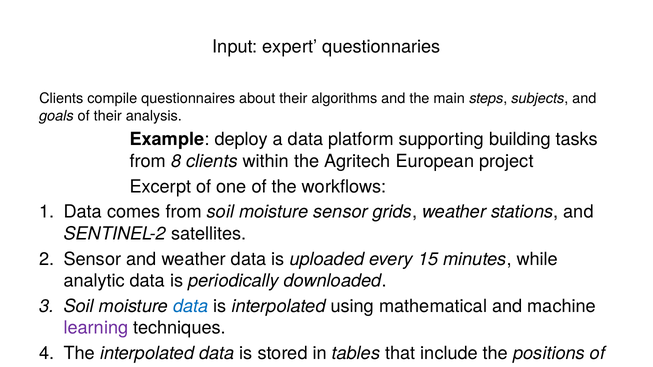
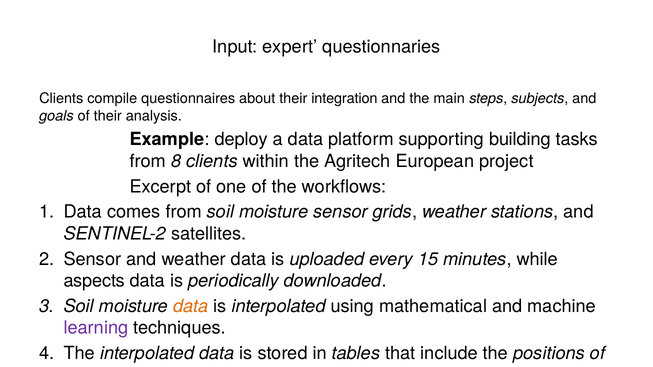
algorithms: algorithms -> integration (344, 99)
analytic: analytic -> aspects (94, 281)
data colour: blue -> orange (191, 306)
